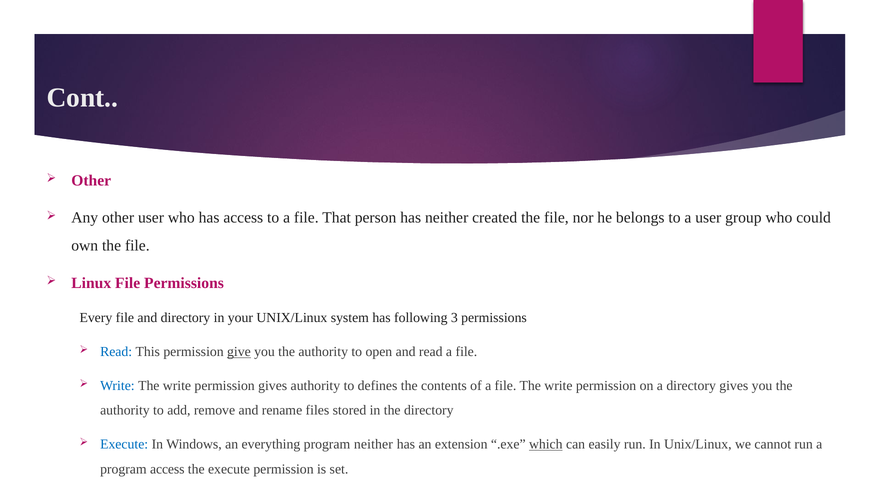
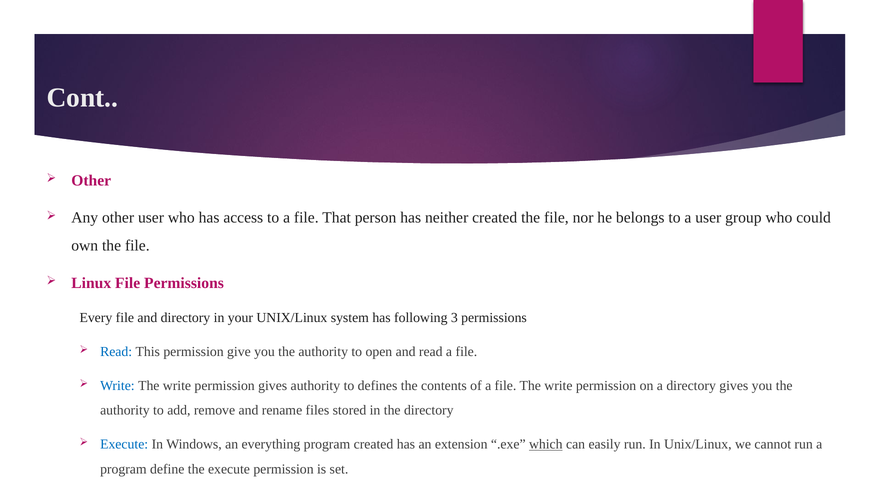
give underline: present -> none (239, 352)
program neither: neither -> created (374, 444)
program access: access -> define (167, 469)
